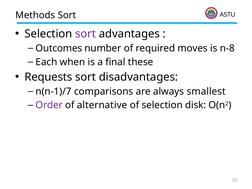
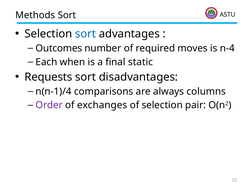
sort colour: purple -> blue (86, 34)
n-8: n-8 -> n-4 (227, 48)
these: these -> static (141, 62)
n(n-1)/7: n(n-1)/7 -> n(n-1)/4 (54, 91)
smallest: smallest -> columns (206, 91)
alternative: alternative -> exchanges (102, 105)
disk: disk -> pair (196, 105)
